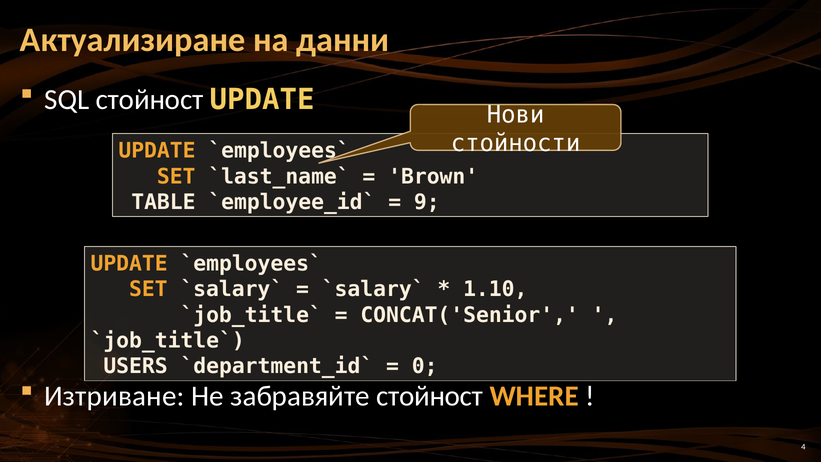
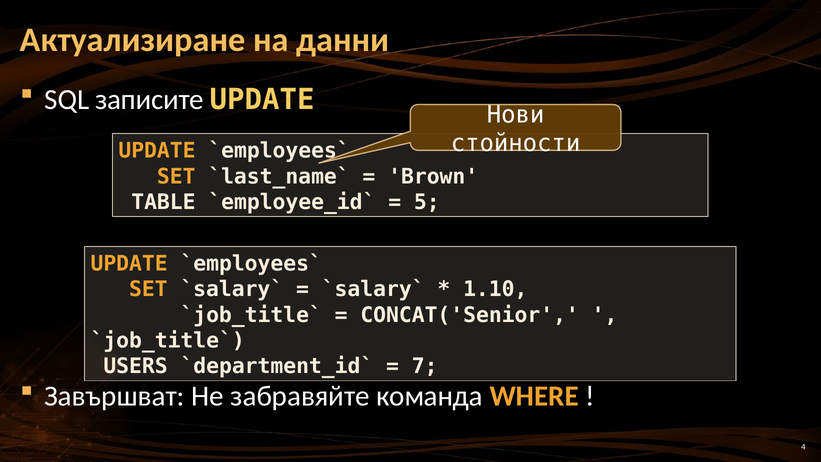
SQL стойност: стойност -> записите (150, 99)
9: 9 -> 5 (427, 202)
0: 0 -> 7 (425, 366)
Изтриване: Изтриване -> Завършват (114, 396)
забравяйте стойност: стойност -> команда (430, 396)
